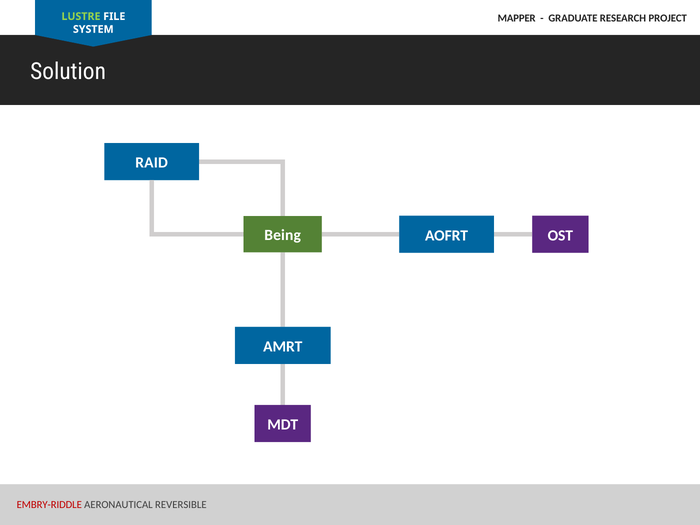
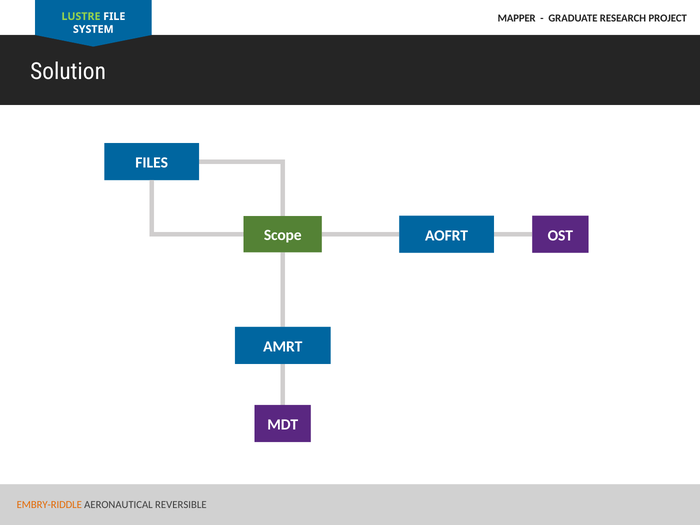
RAID: RAID -> FILES (152, 163)
Being: Being -> Scope (283, 235)
EMBRY-RIDDLE colour: red -> orange (49, 505)
